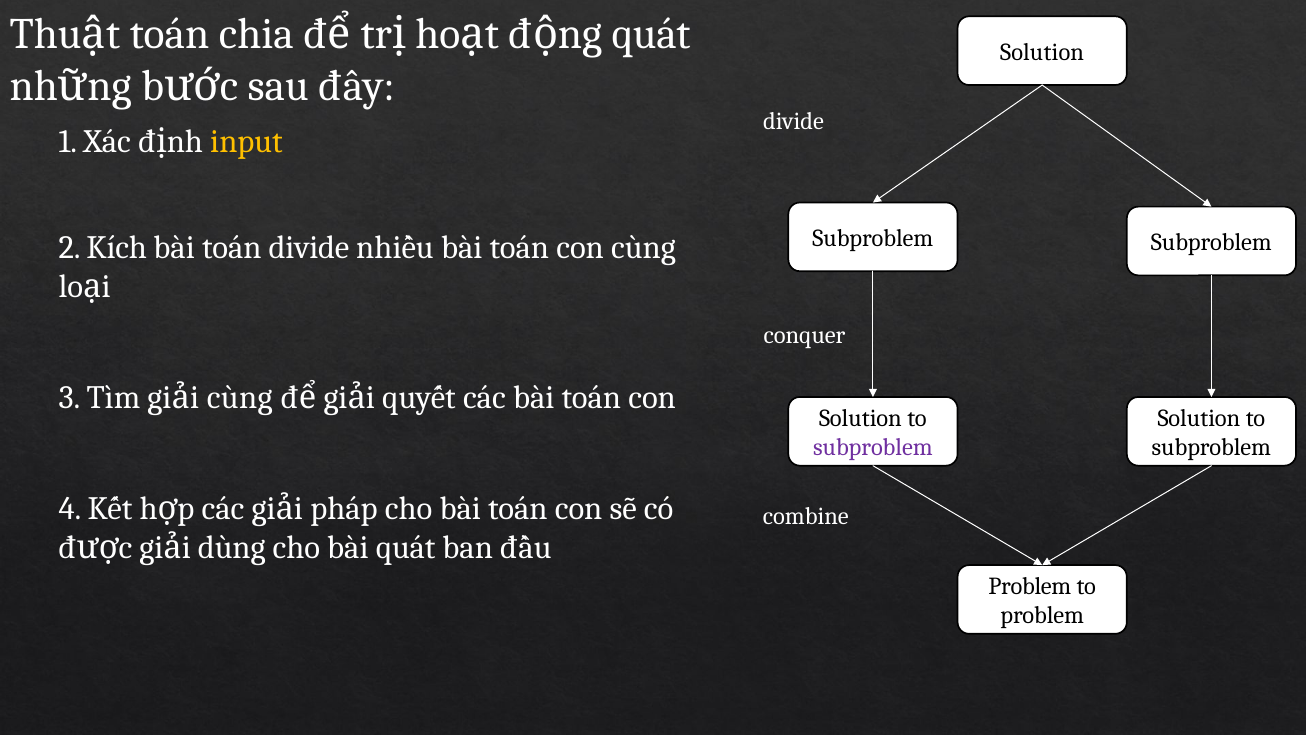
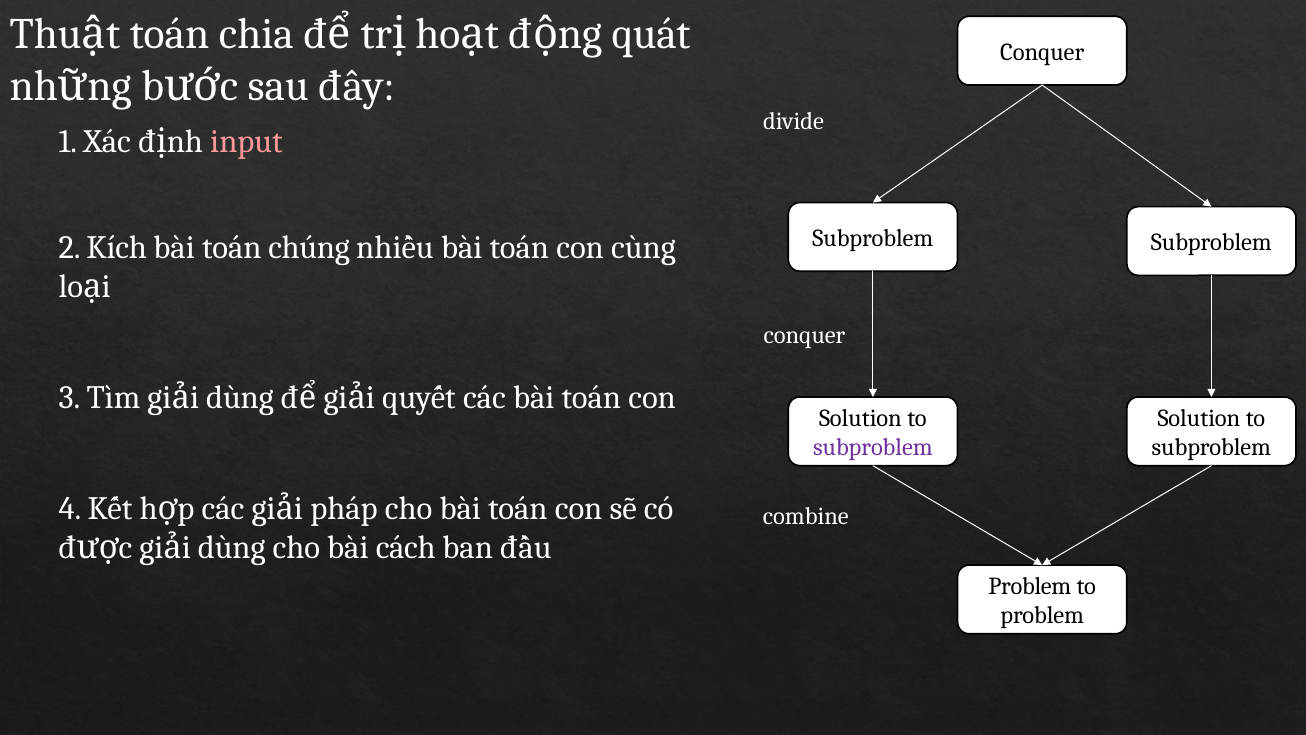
Solution: Solution -> Conquer (1042, 52)
input colour: yellow -> pink (247, 142)
toán divide: divide -> chúng (309, 247)
cùng: cùng -> dùng (240, 397)
bài quát: quát -> cách (406, 548)
